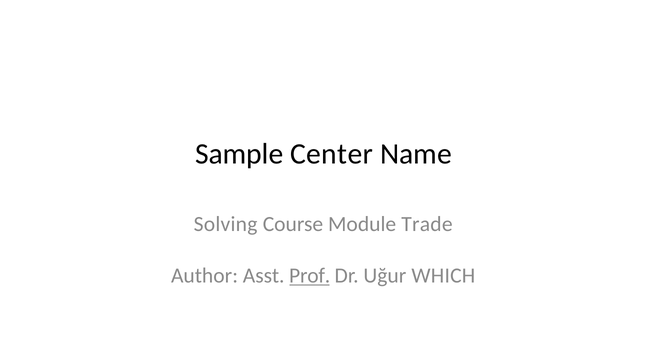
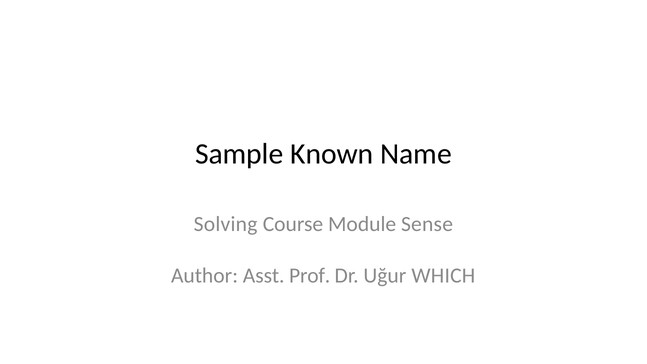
Center: Center -> Known (332, 154)
Trade: Trade -> Sense (427, 224)
Prof underline: present -> none (310, 276)
